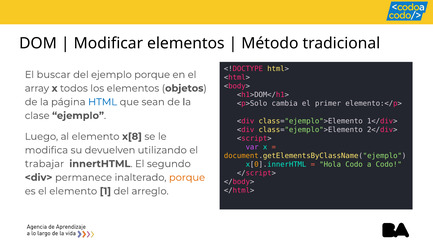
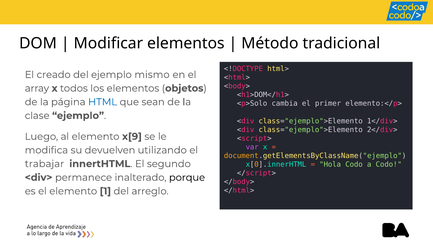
buscar: buscar -> creado (54, 75)
ejemplo porque: porque -> mismo (152, 75)
x[8: x[8 -> x[9 (132, 136)
porque colour: orange -> black (187, 177)
